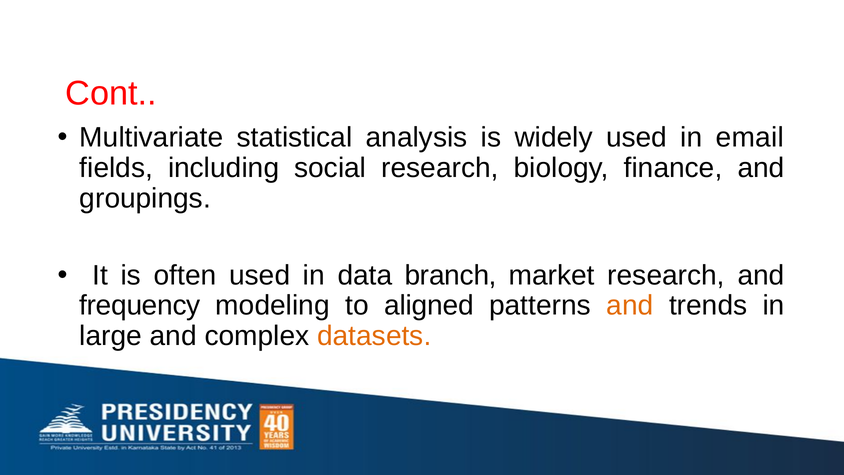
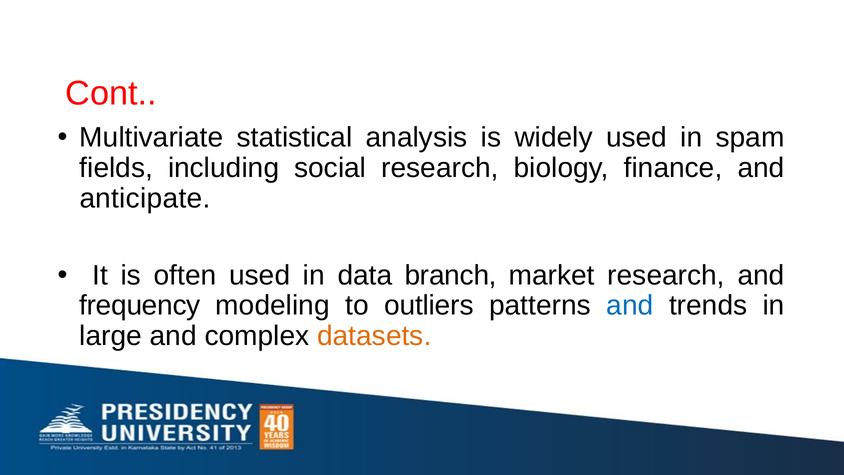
email: email -> spam (750, 138)
groupings: groupings -> anticipate (145, 198)
aligned: aligned -> outliers (429, 305)
and colour: orange -> blue (630, 305)
